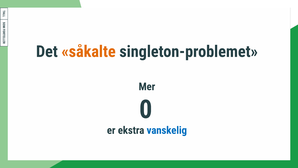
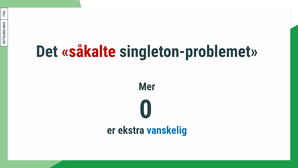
såkalte colour: orange -> red (89, 51)
